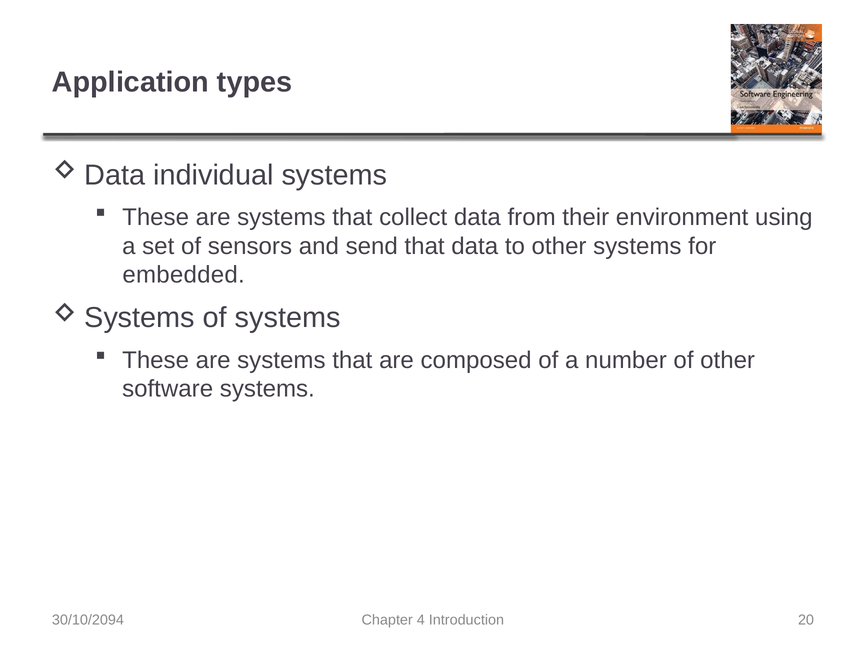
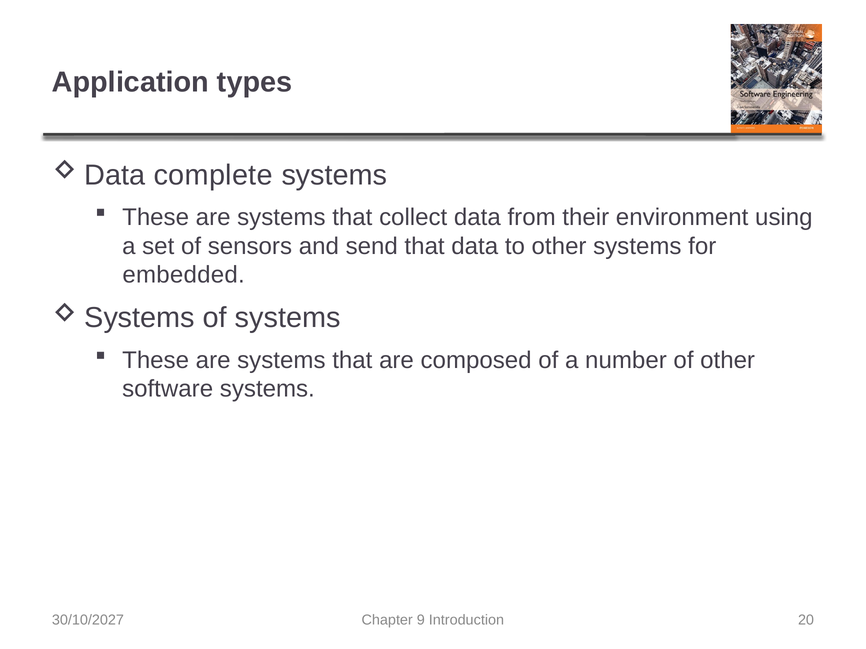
individual: individual -> complete (213, 175)
30/10/2094: 30/10/2094 -> 30/10/2027 (88, 620)
4: 4 -> 9 (421, 620)
